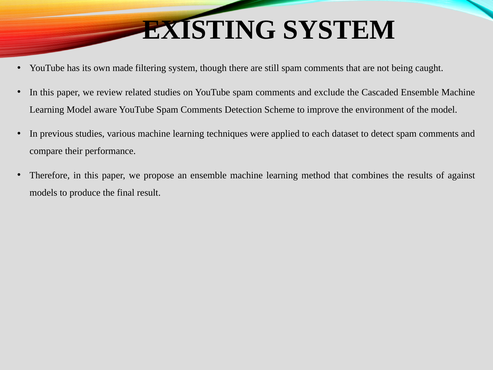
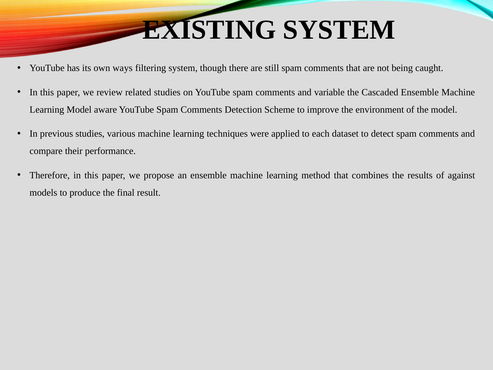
made: made -> ways (123, 68)
exclude: exclude -> variable (329, 92)
